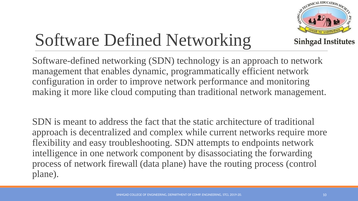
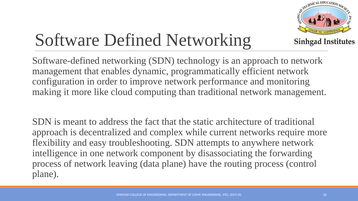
endpoints: endpoints -> anywhere (261, 143)
firewall: firewall -> leaving (123, 164)
